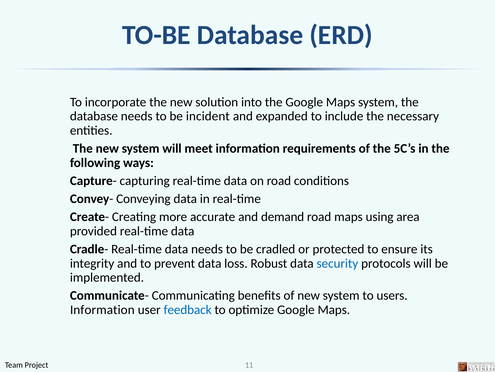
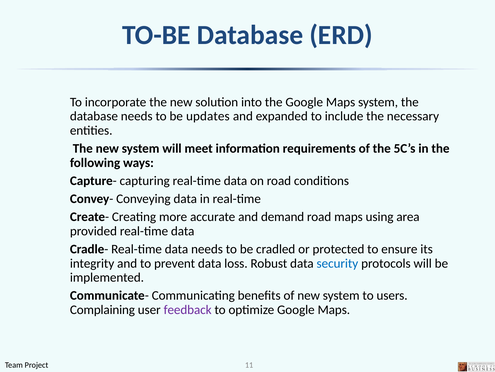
incident: incident -> updates (208, 116)
Information: Information -> Complaining (102, 309)
feedback colour: blue -> purple (188, 309)
